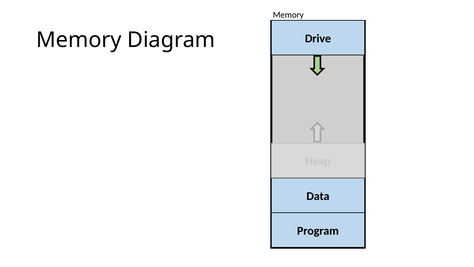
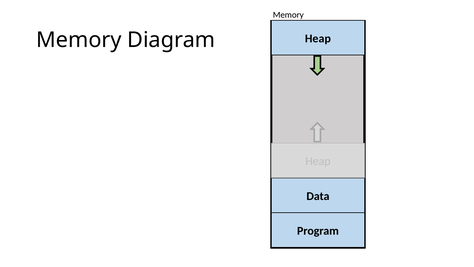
Drive: Drive -> Heap (318, 38)
